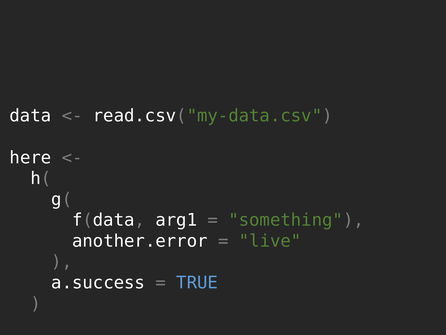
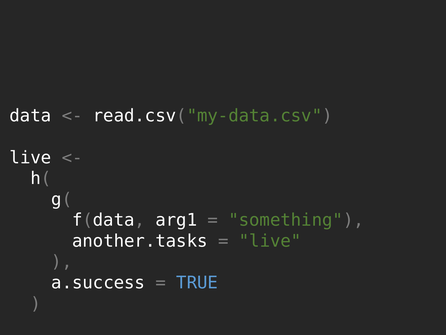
here: here -> live (30, 157)
another.error: another.error -> another.tasks (140, 241)
